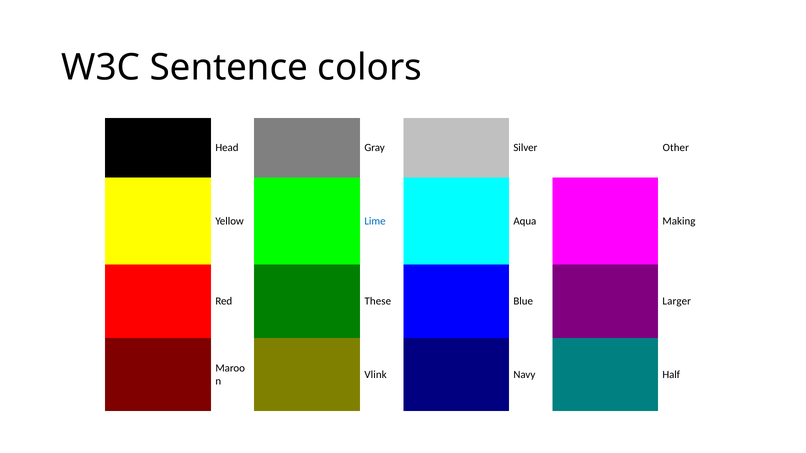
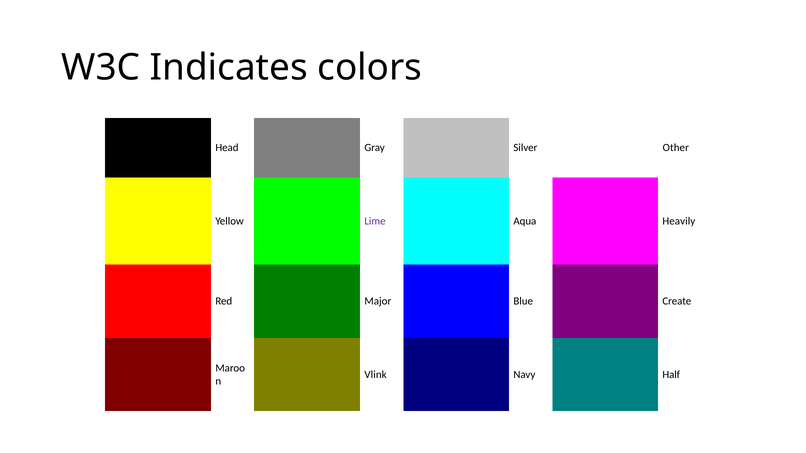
Sentence: Sentence -> Indicates (229, 68)
Lime colour: blue -> purple (375, 221)
Making: Making -> Heavily (679, 221)
These: These -> Major (378, 301)
Larger: Larger -> Create (677, 301)
